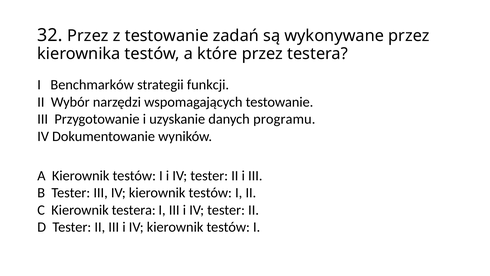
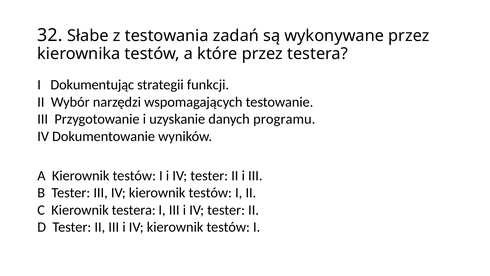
32 Przez: Przez -> Słabe (88, 36)
z testowanie: testowanie -> testowania (167, 36)
Benchmarków: Benchmarków -> Dokumentując (92, 85)
